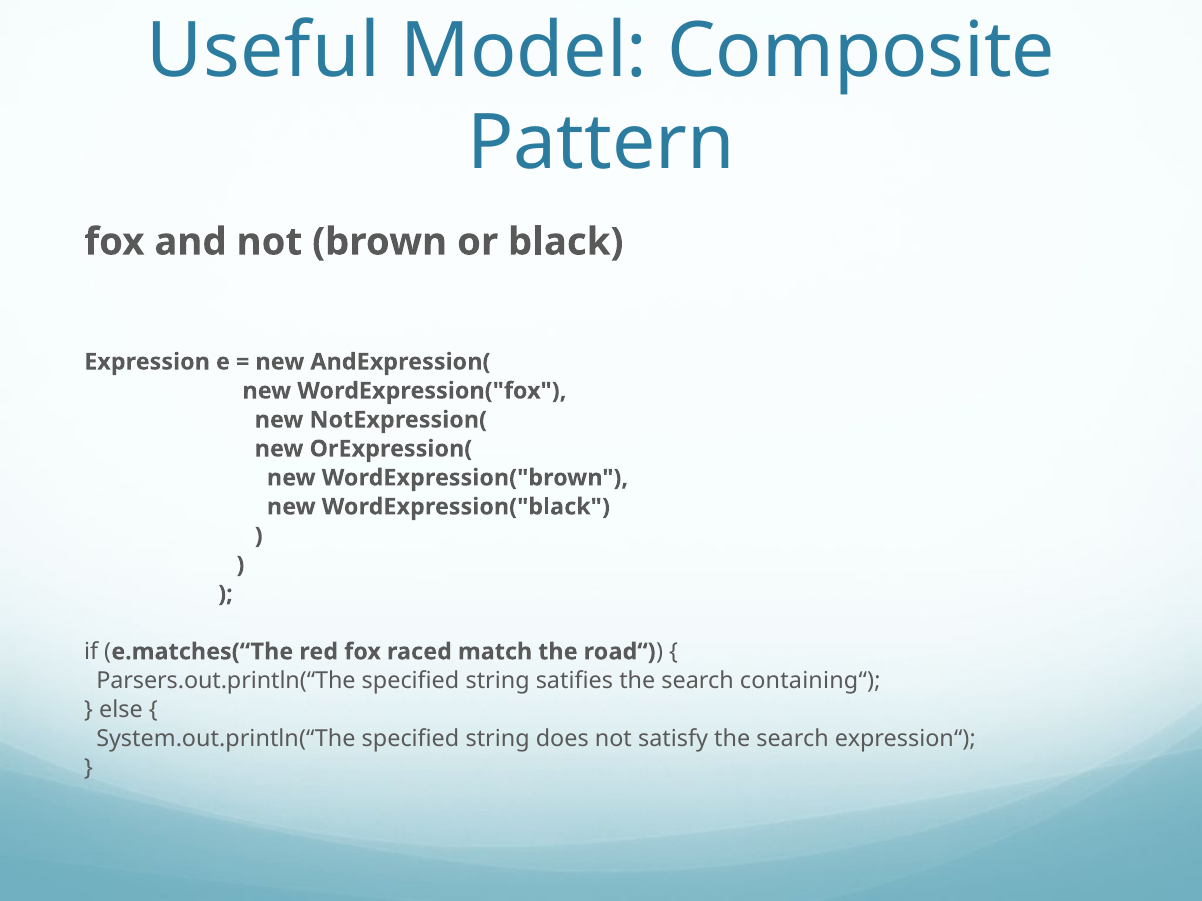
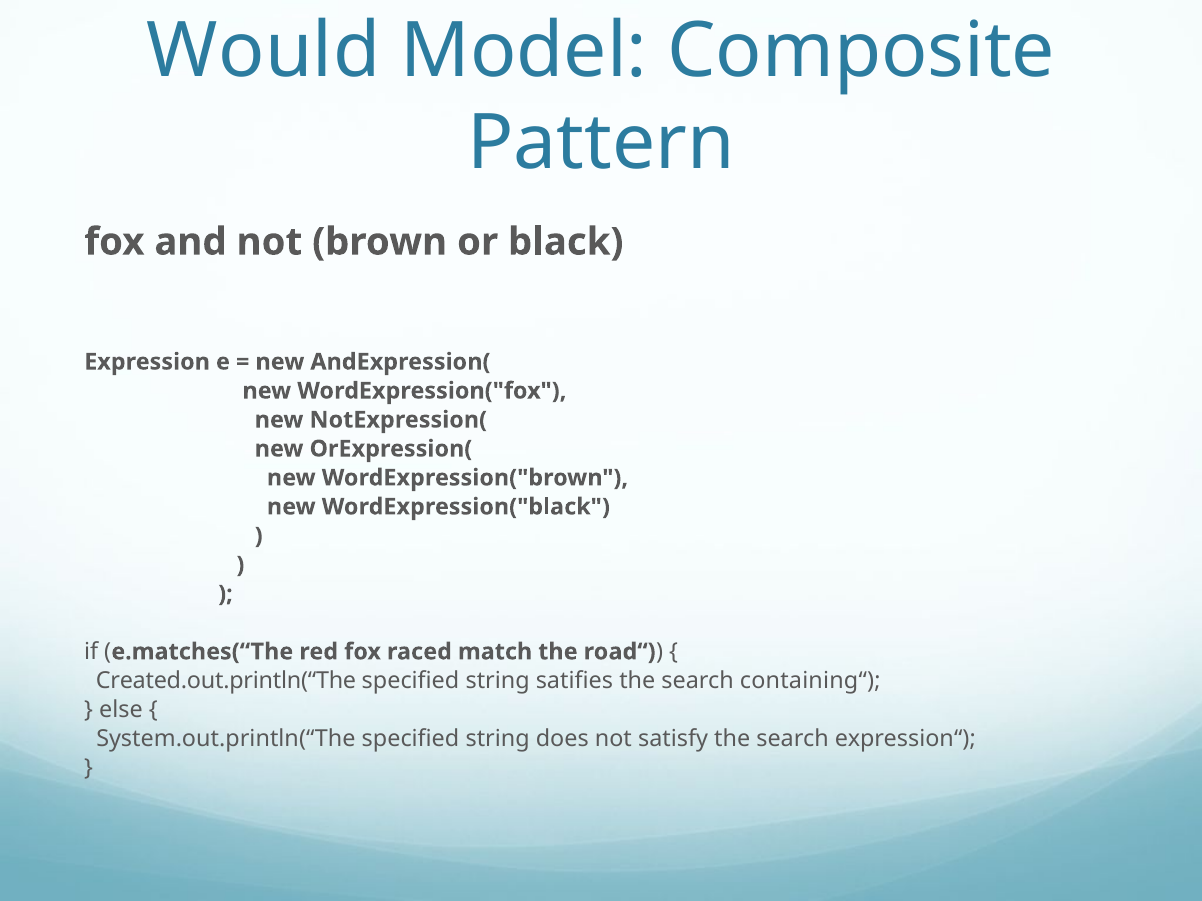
Useful: Useful -> Would (263, 51)
Parsers.out.println(“The: Parsers.out.println(“The -> Created.out.println(“The (226, 681)
